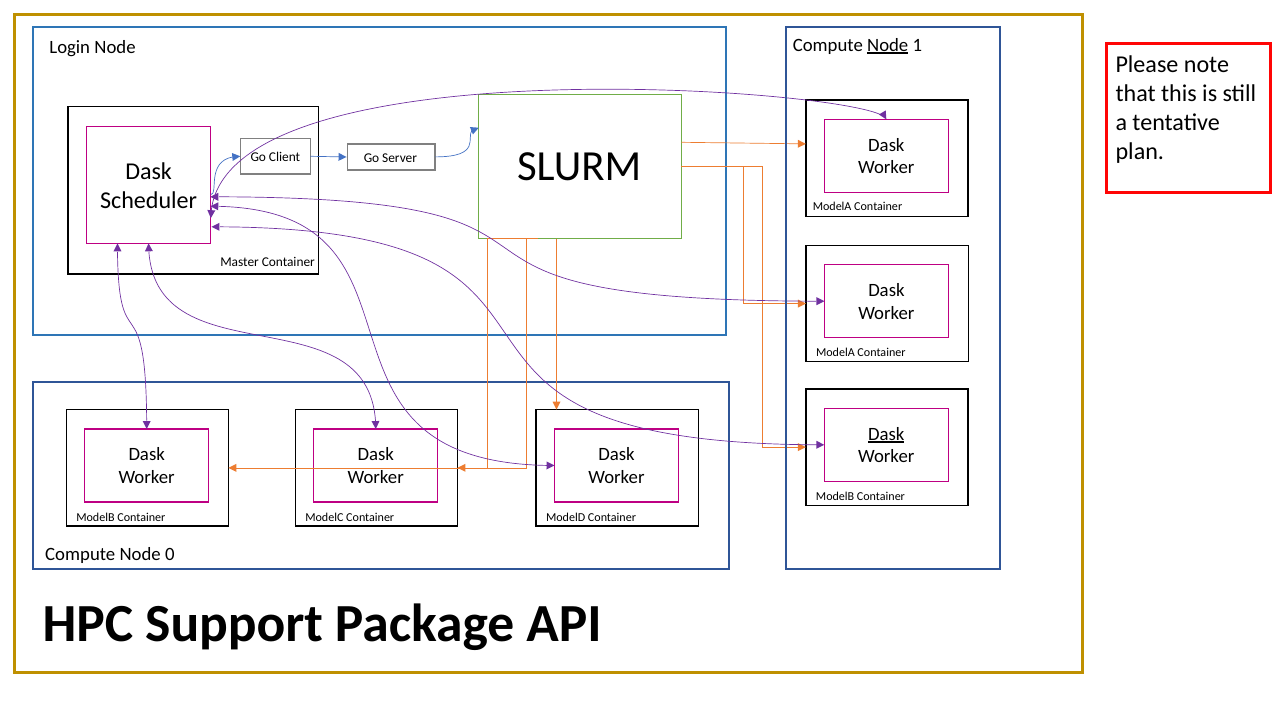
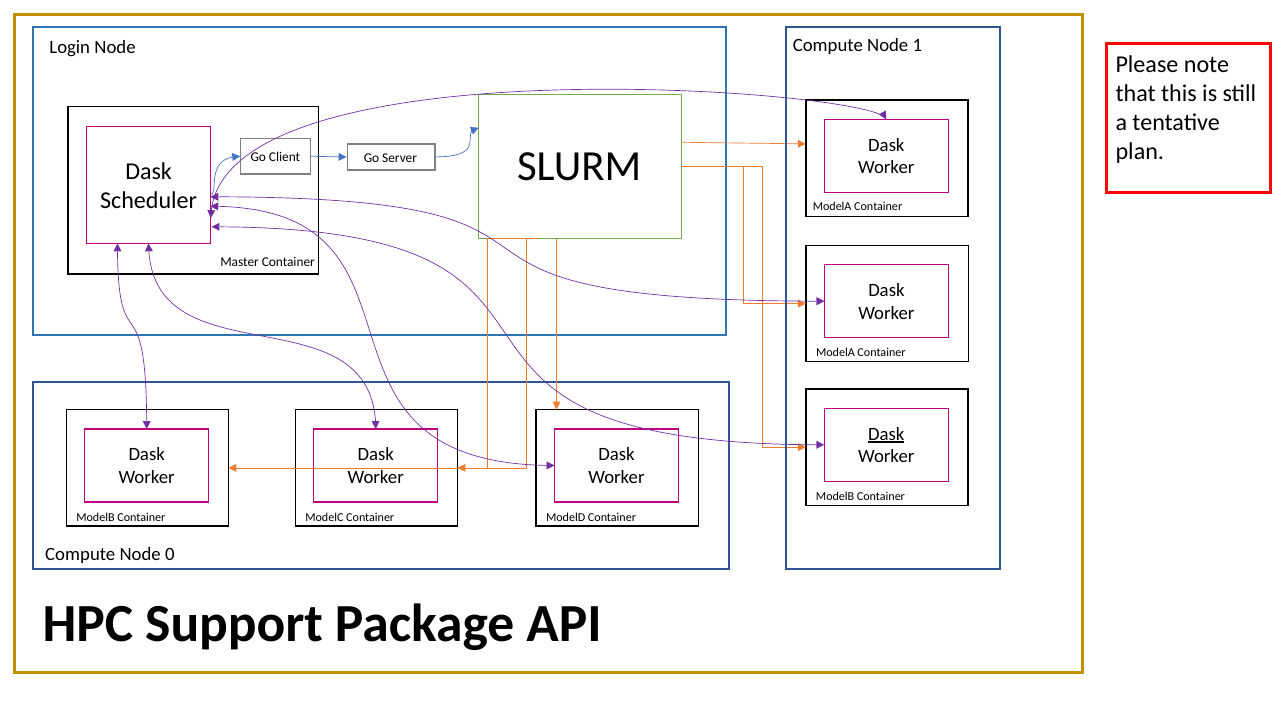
Node underline: present -> none (888, 45)
